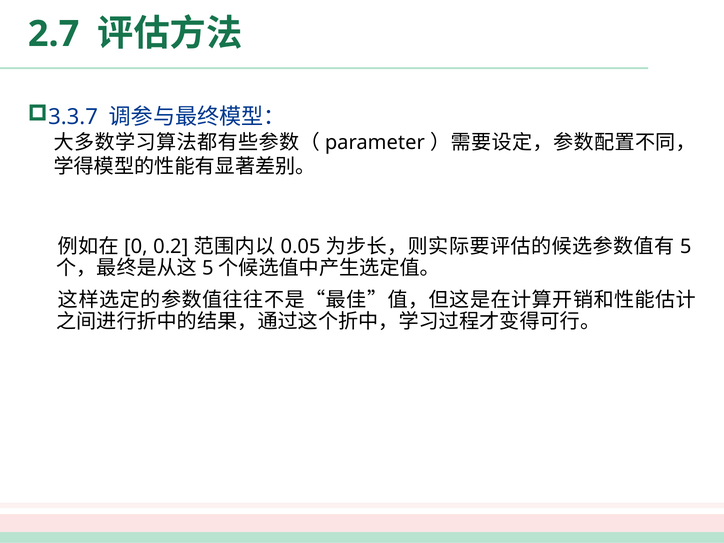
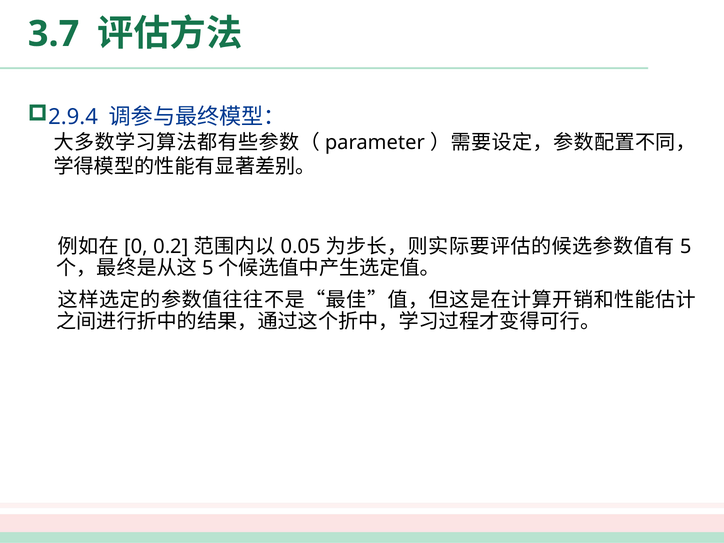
2.7: 2.7 -> 3.7 (54, 34)
3.3.7: 3.3.7 -> 2.9.4 (73, 117)
